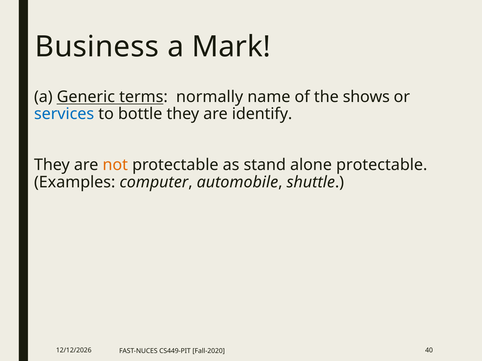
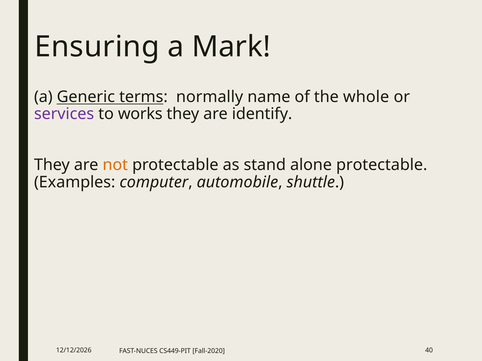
Business: Business -> Ensuring (97, 47)
shows: shows -> whole (366, 97)
services colour: blue -> purple (64, 114)
bottle: bottle -> works (140, 114)
